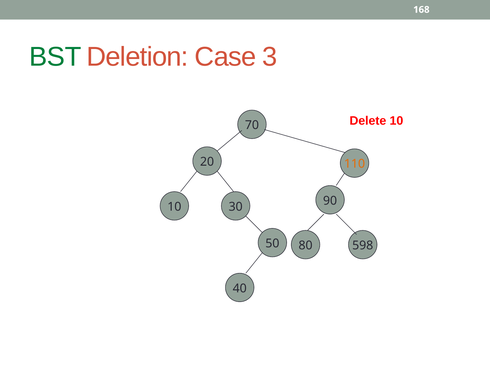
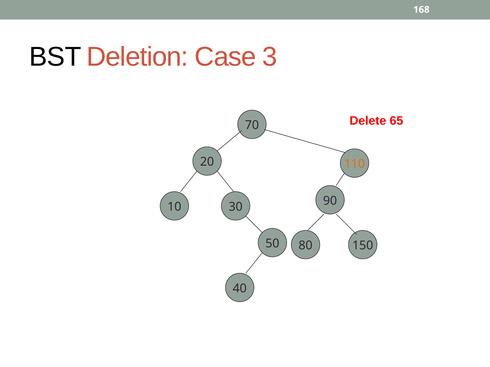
BST colour: green -> black (55, 57)
Delete 10: 10 -> 65 (396, 121)
598: 598 -> 150 (363, 246)
